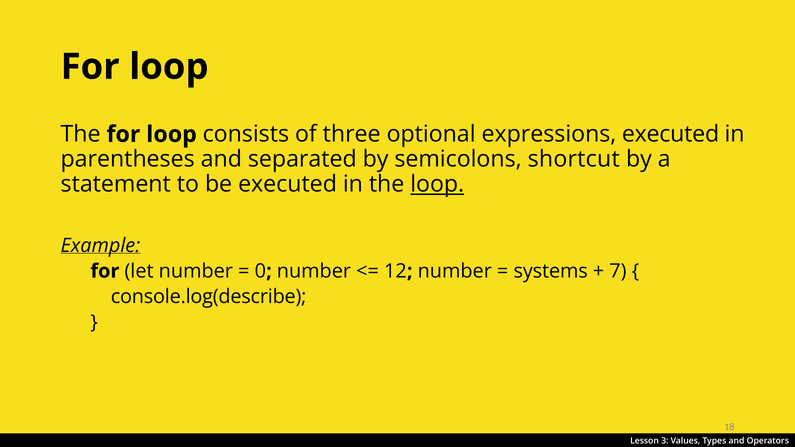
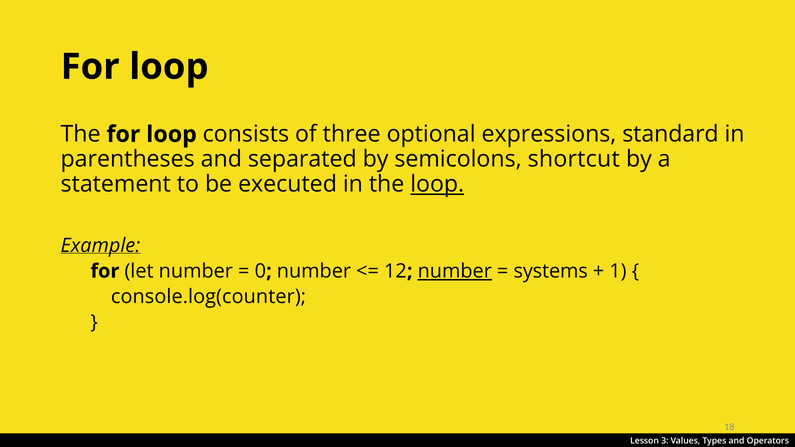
expressions executed: executed -> standard (670, 134)
number underline: none -> present (455, 271)
7: 7 -> 1 (618, 271)
console.log(describe: console.log(describe -> console.log(counter (208, 297)
